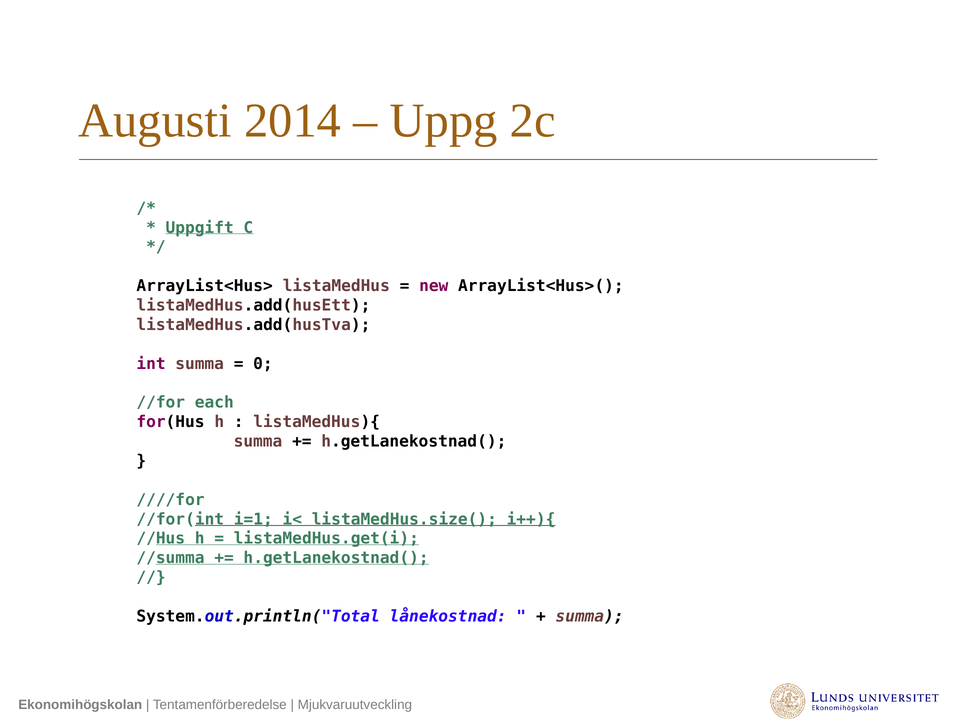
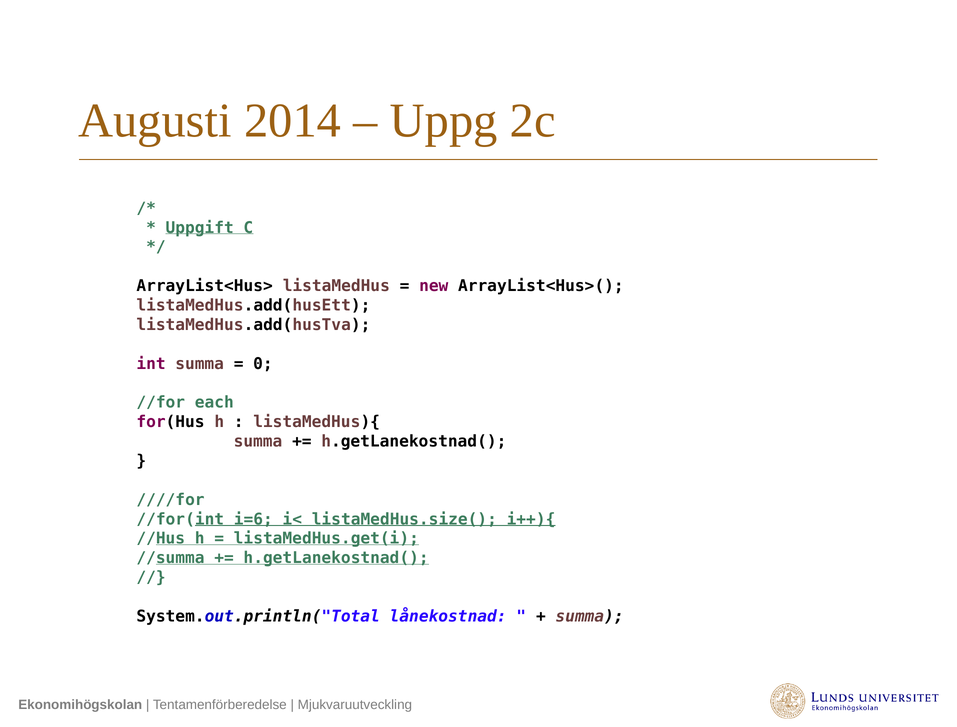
i=1: i=1 -> i=6 (253, 519)
